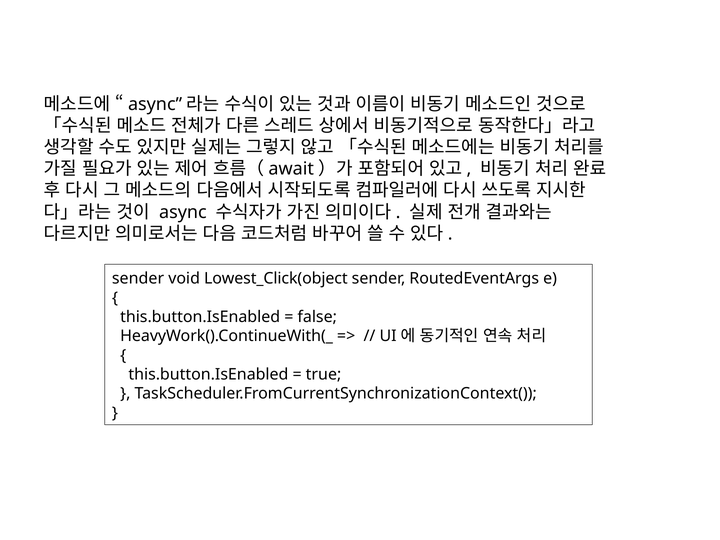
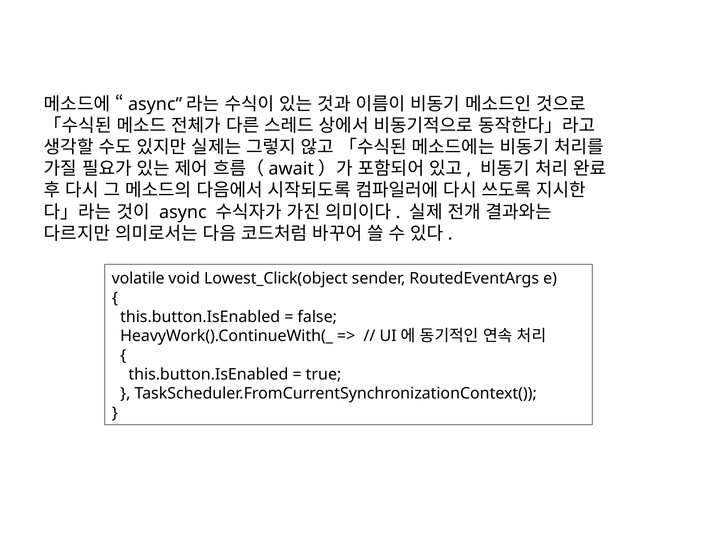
sender: sender -> volatile (138, 279)
